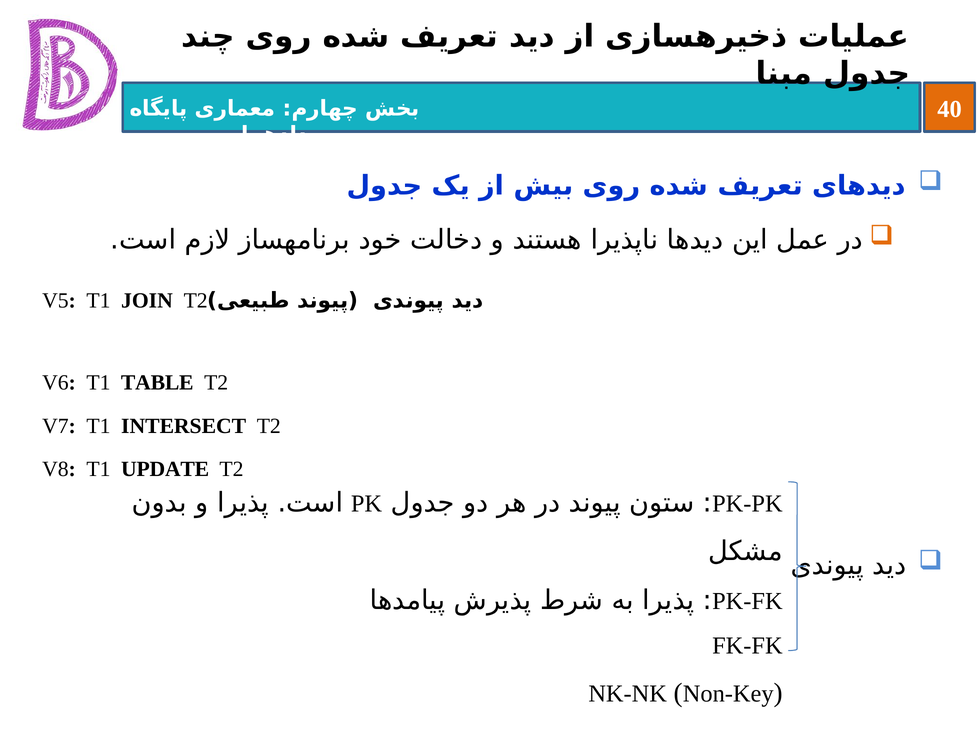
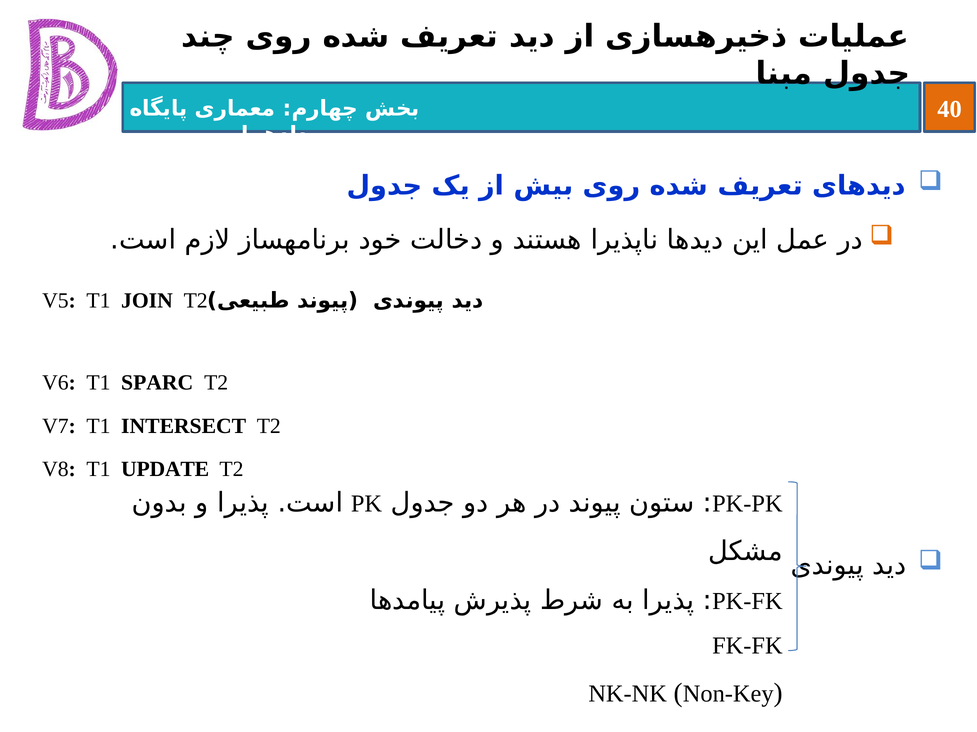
TABLE: TABLE -> SPARC (157, 383)
